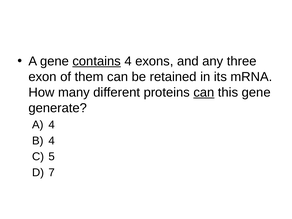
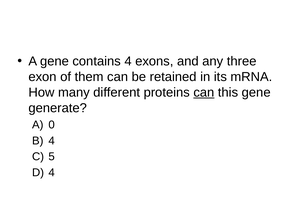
contains underline: present -> none (97, 61)
A 4: 4 -> 0 (52, 125)
7: 7 -> 4 (52, 172)
